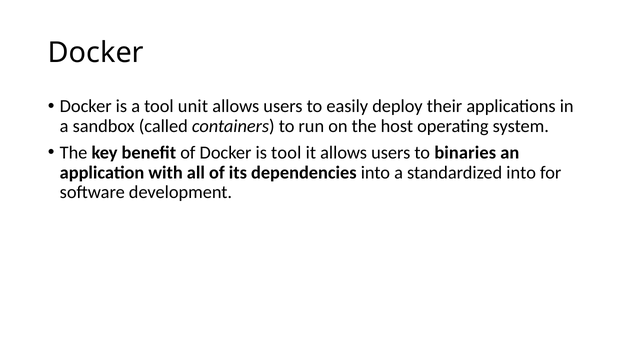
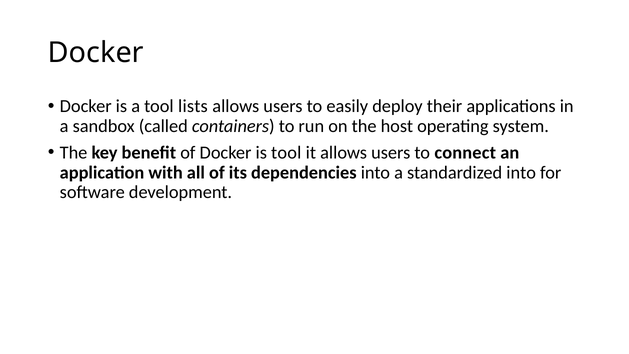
unit: unit -> lists (193, 106)
binaries: binaries -> connect (465, 153)
